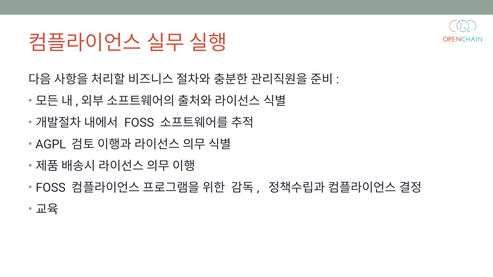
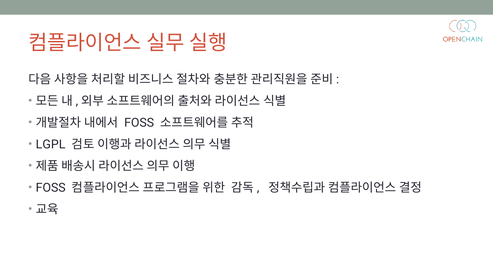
AGPL: AGPL -> LGPL (51, 145)
